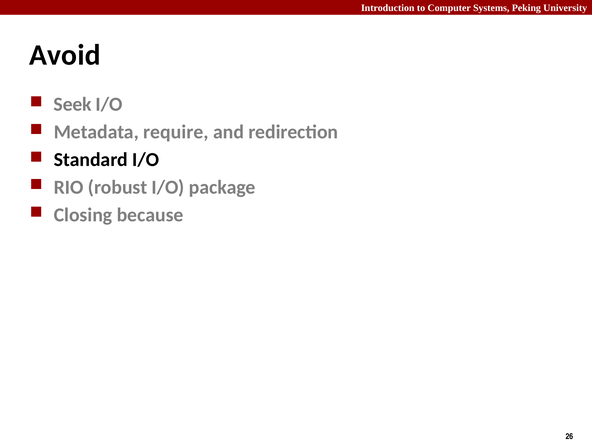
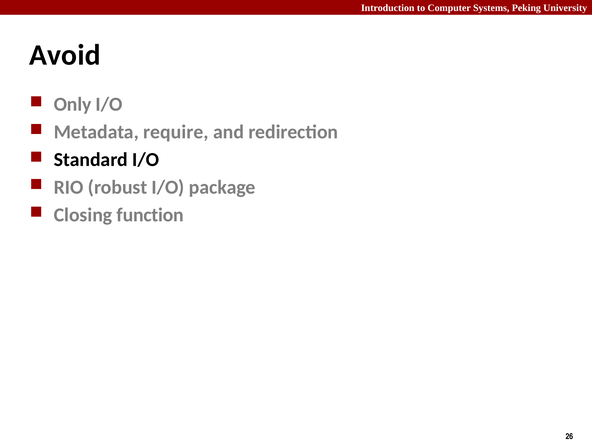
Seek: Seek -> Only (73, 104)
because: because -> function (150, 215)
